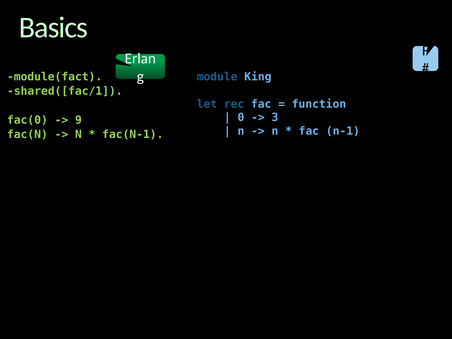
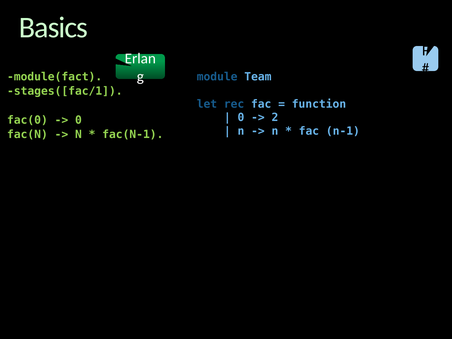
King: King -> Team (258, 77)
shared([fac/1: shared([fac/1 -> stages([fac/1 (65, 91)
3: 3 -> 2 (275, 118)
9: 9 -> 0 (78, 120)
